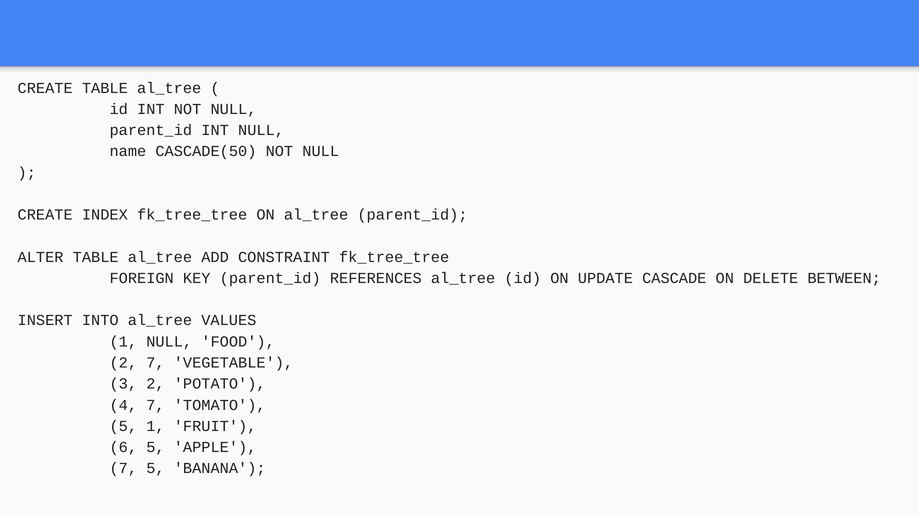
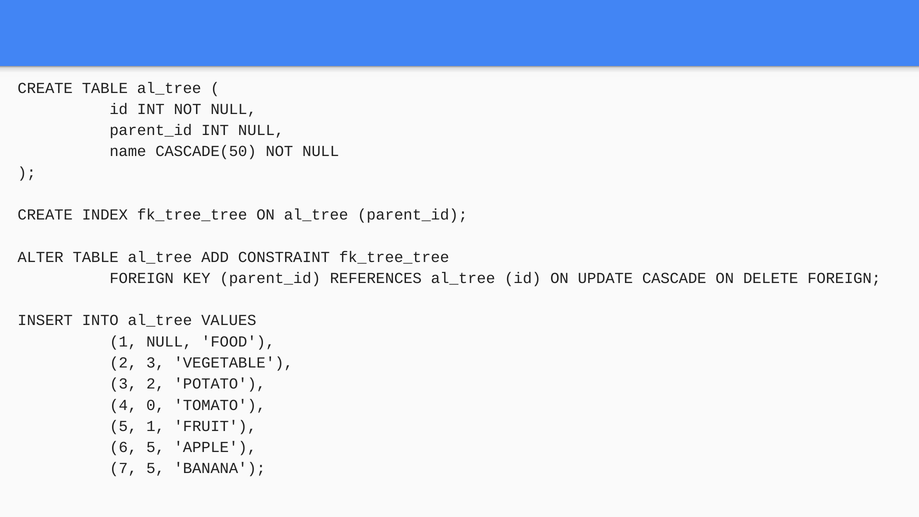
DELETE BETWEEN: BETWEEN -> FOREIGN (844, 278)
2 7: 7 -> 3 (155, 363)
4 7: 7 -> 0 (155, 405)
